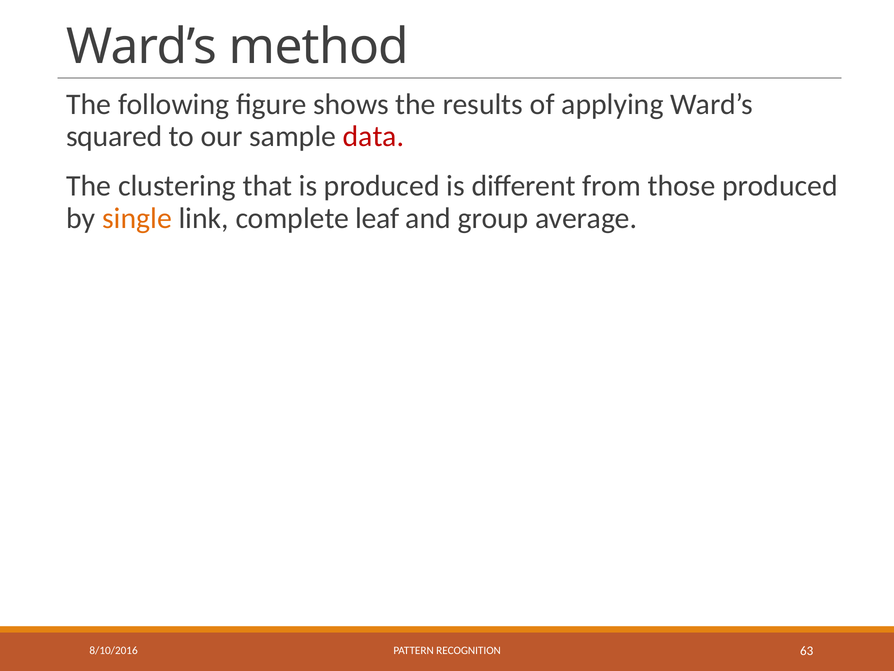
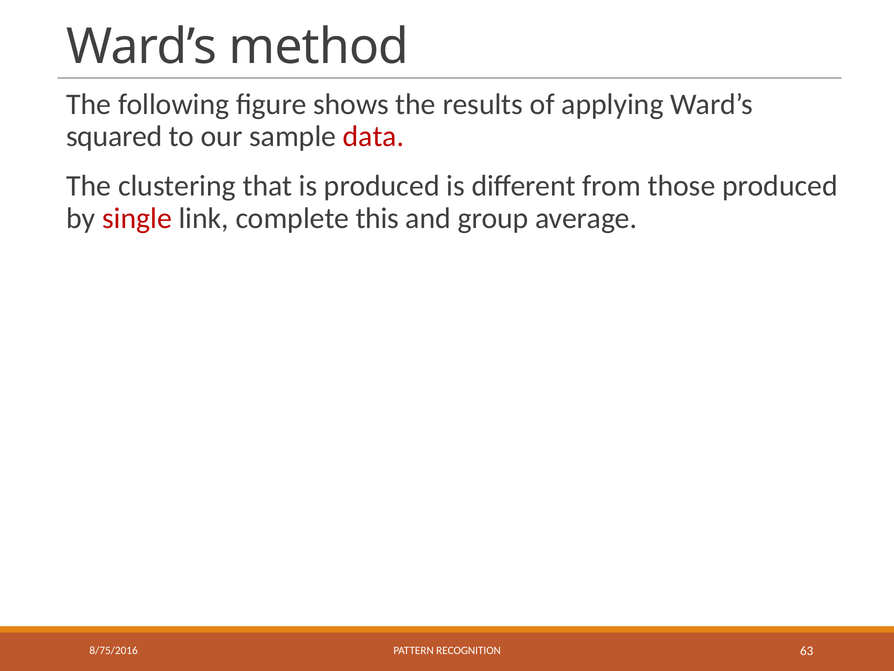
single colour: orange -> red (137, 218)
leaf: leaf -> this (377, 218)
8/10/2016: 8/10/2016 -> 8/75/2016 (114, 650)
